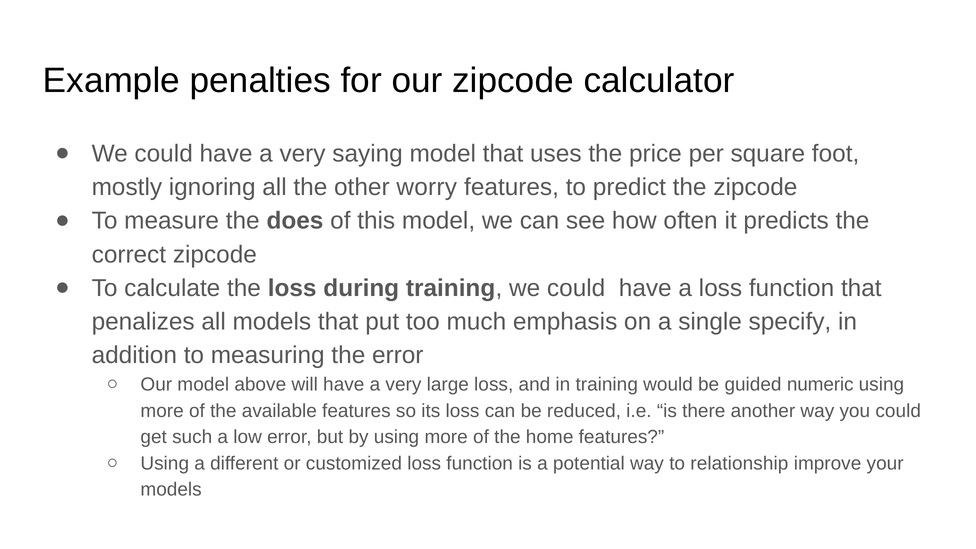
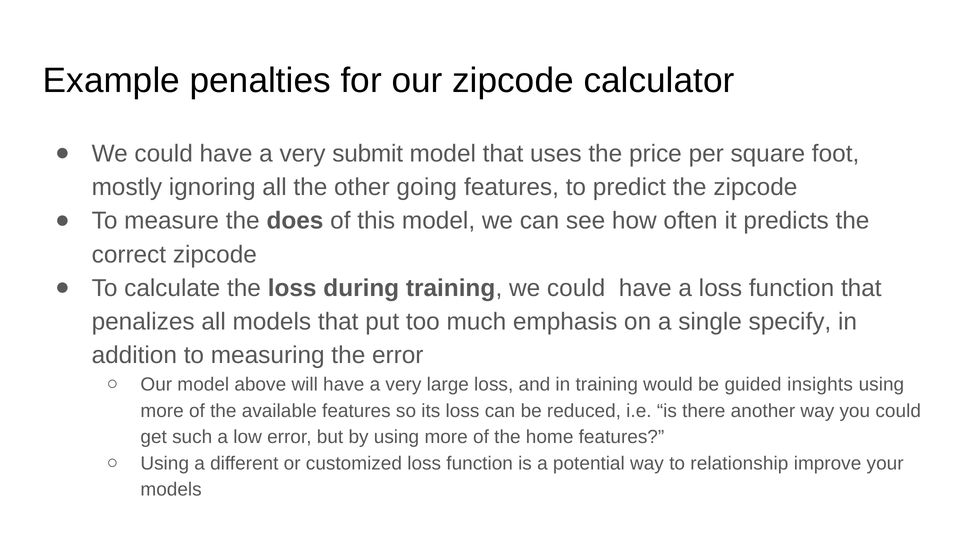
saying: saying -> submit (368, 153)
worry: worry -> going (427, 187)
numeric: numeric -> insights (820, 385)
